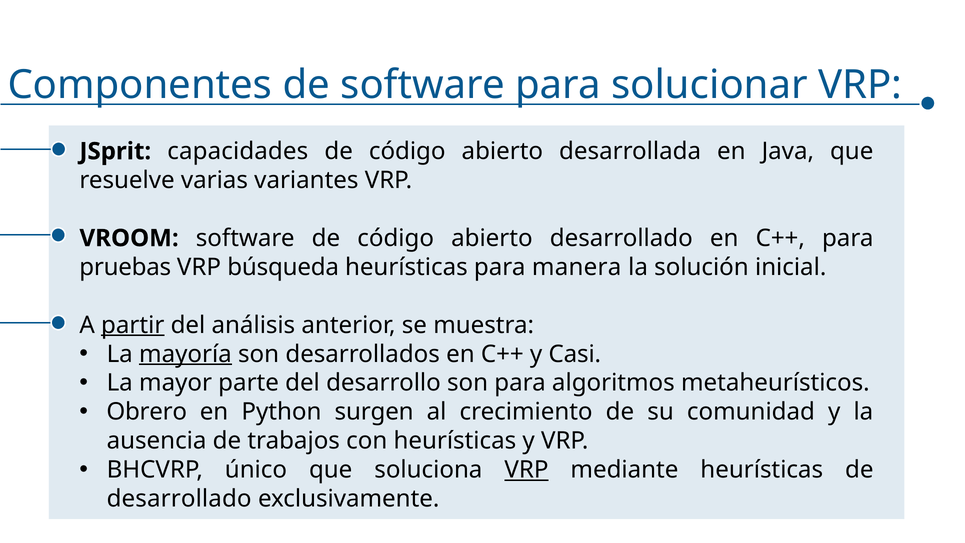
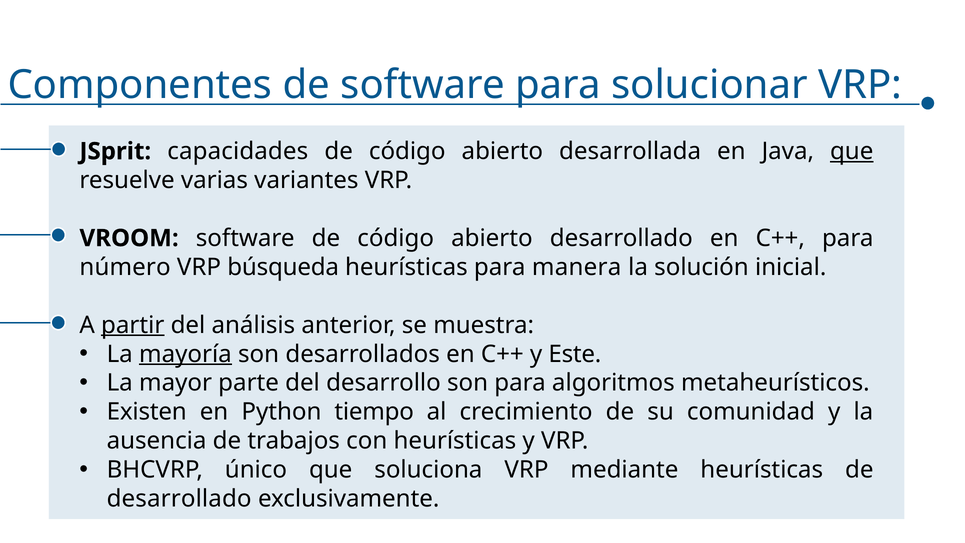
que underline: none -> present (852, 151)
pruebas: pruebas -> número (125, 267)
Casi: Casi -> Este (575, 354)
Obrero: Obrero -> Existen (147, 412)
surgen: surgen -> tiempo (374, 412)
VRP underline: present -> none (526, 470)
